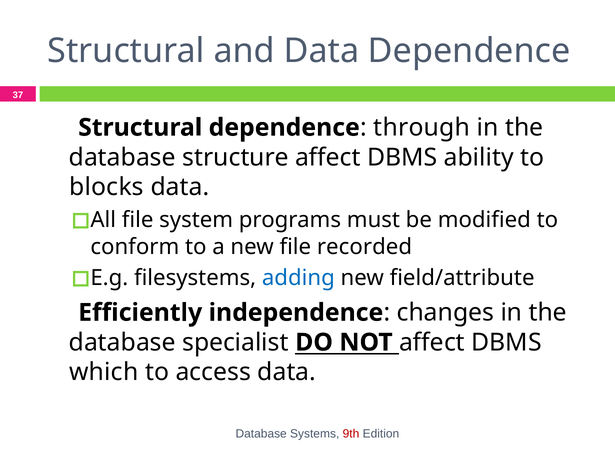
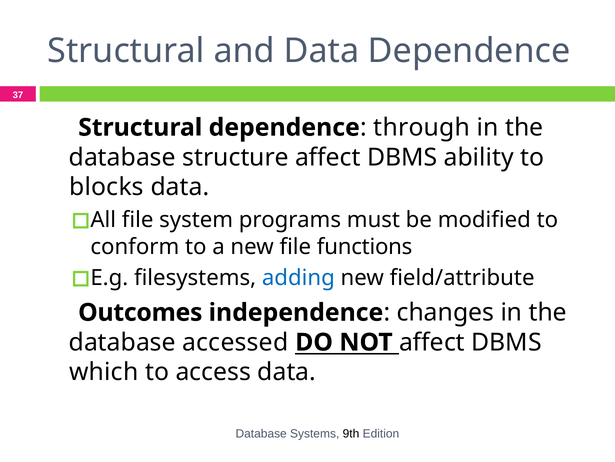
recorded: recorded -> functions (365, 246)
Efficiently: Efficiently -> Outcomes (140, 312)
specialist: specialist -> accessed (235, 342)
9th colour: red -> black (351, 433)
